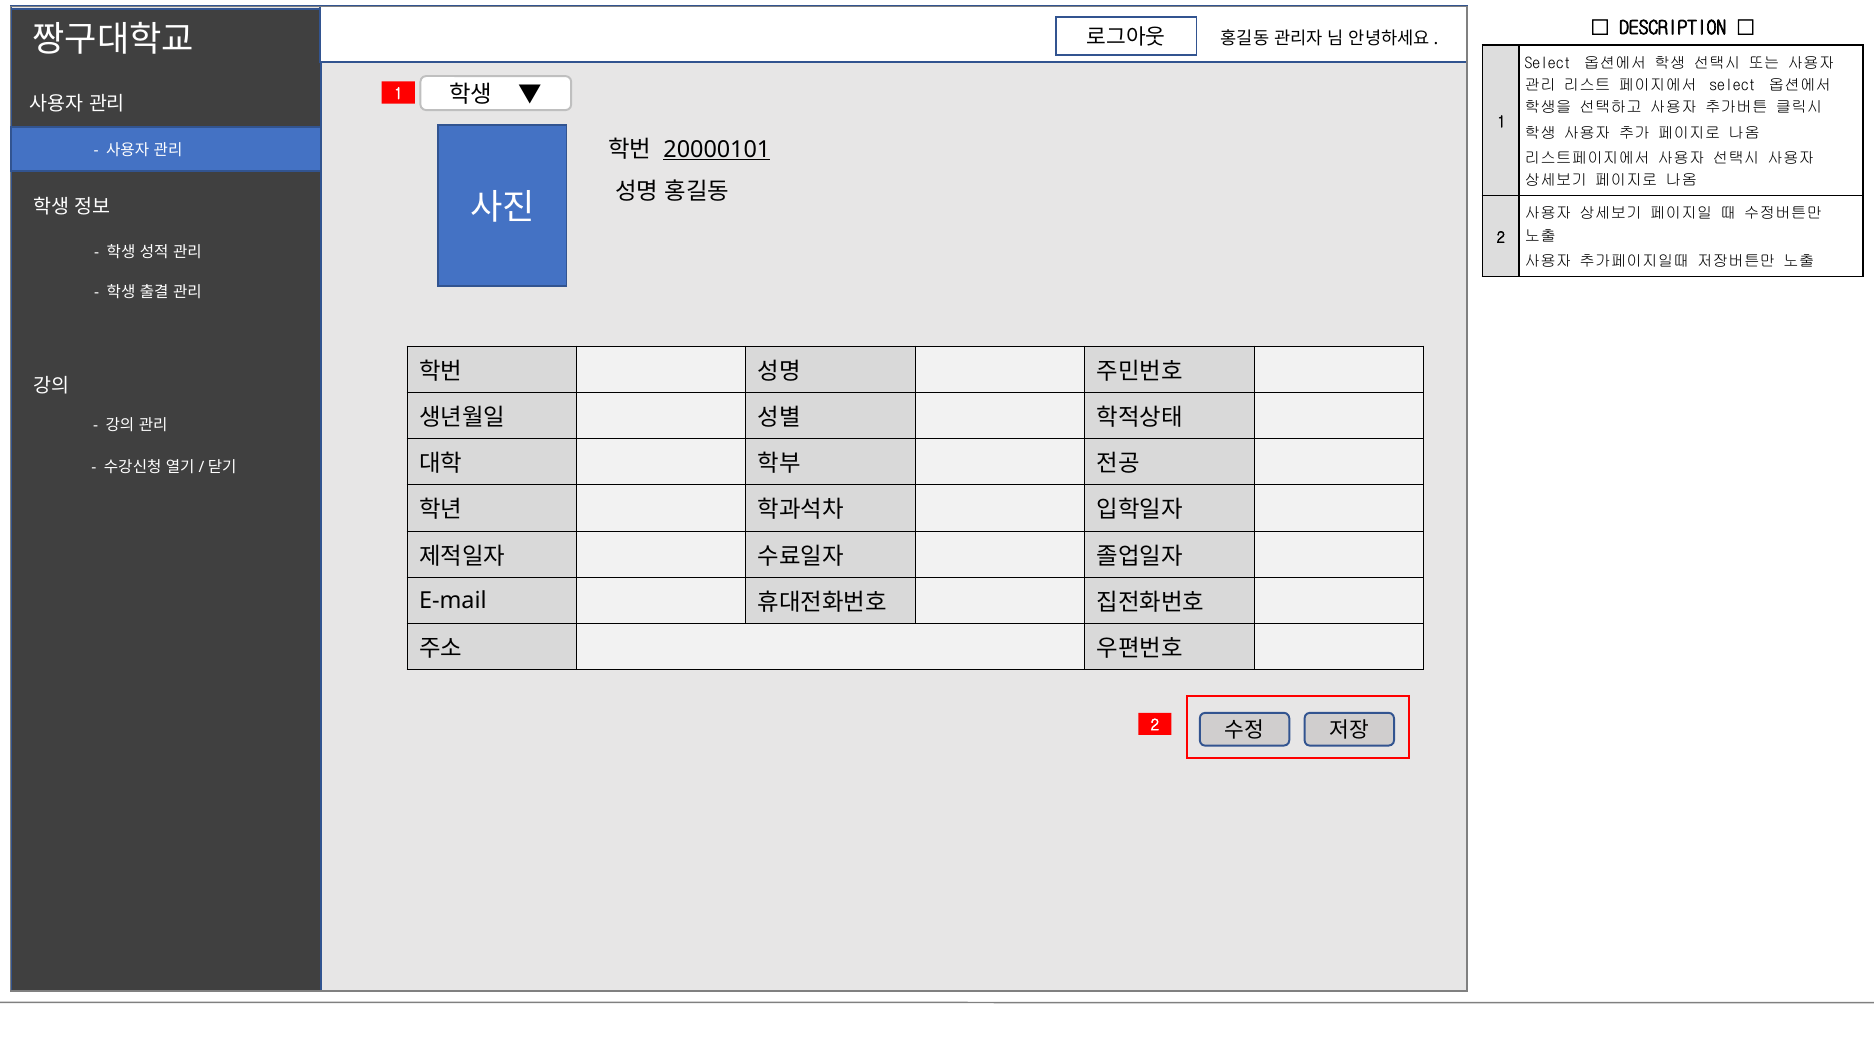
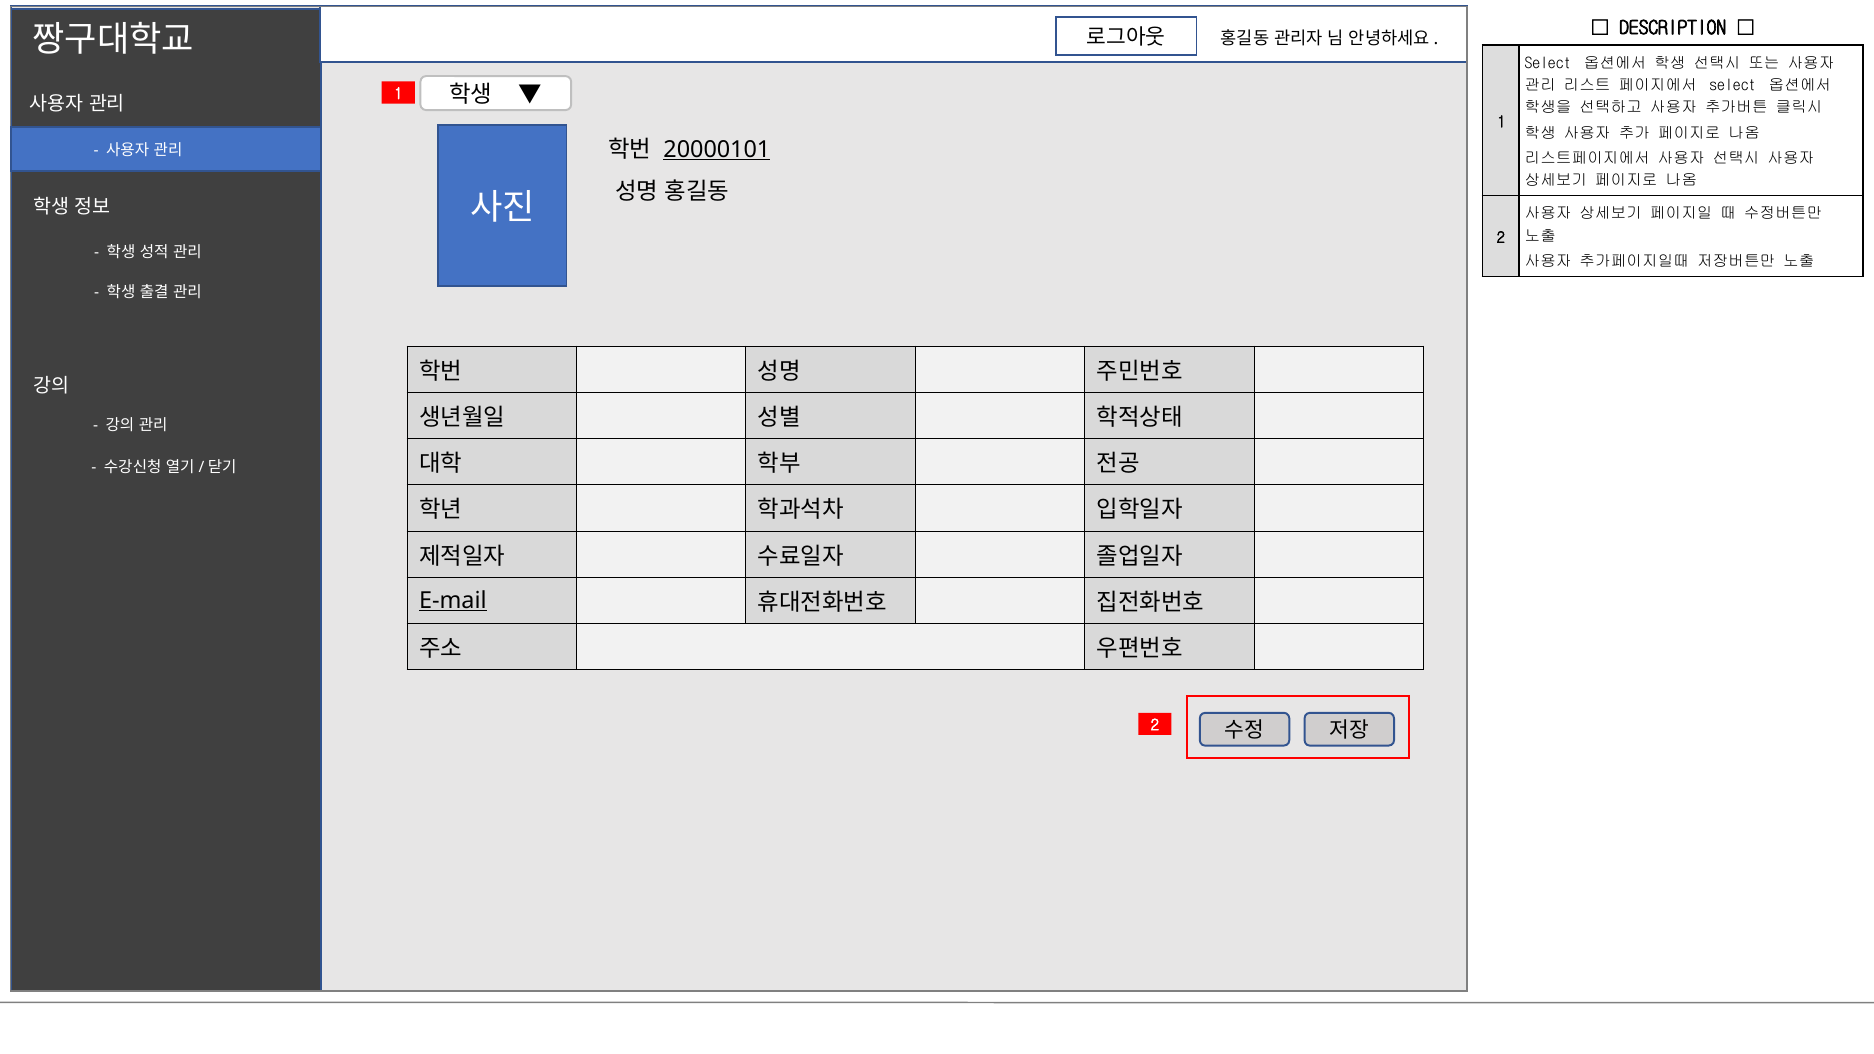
E-mail underline: none -> present (453, 601)
